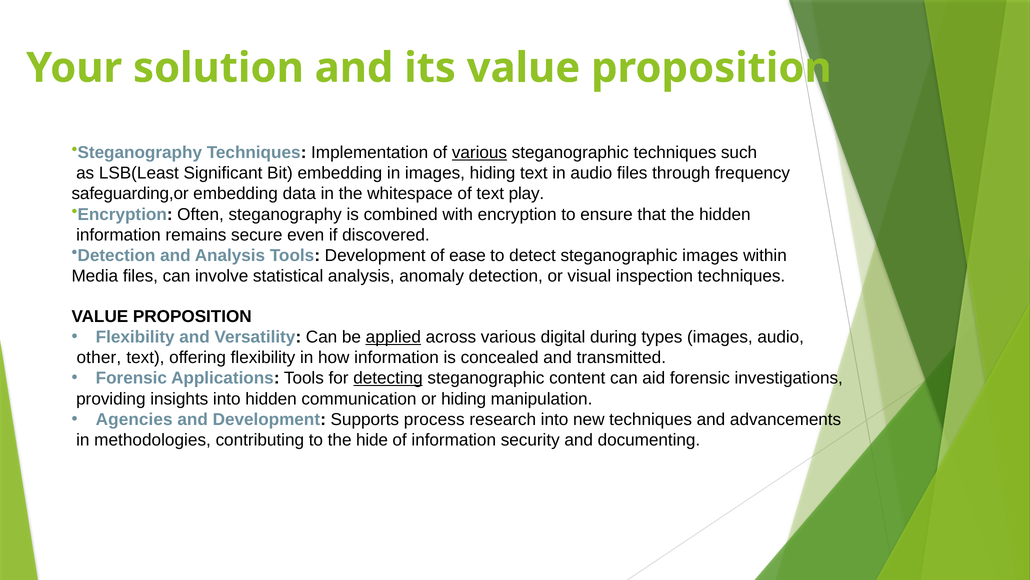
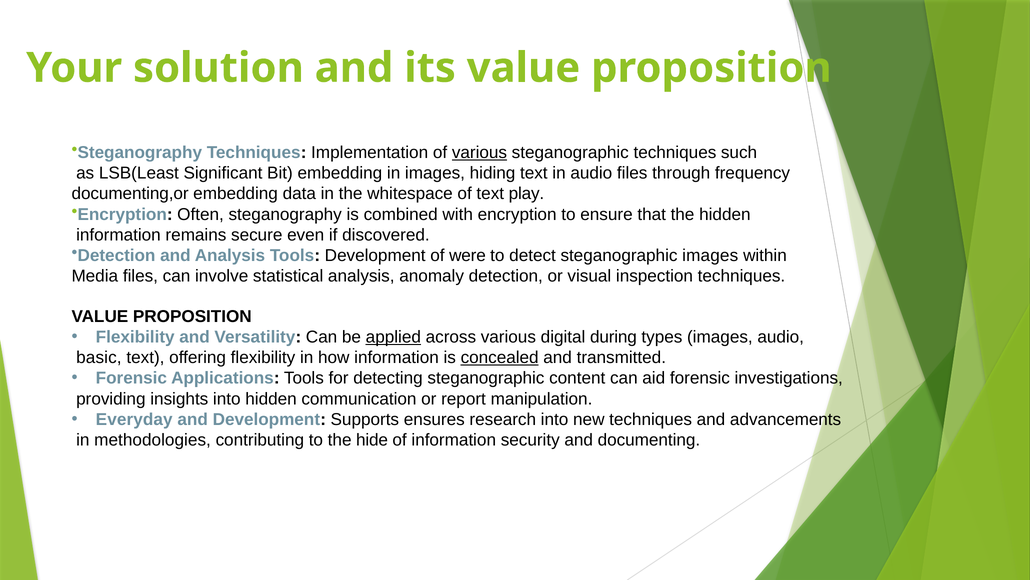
safeguarding,or: safeguarding,or -> documenting,or (130, 194)
ease: ease -> were (467, 255)
other: other -> basic (99, 357)
concealed underline: none -> present (500, 357)
detecting underline: present -> none (388, 378)
or hiding: hiding -> report (464, 398)
Agencies: Agencies -> Everyday (134, 419)
process: process -> ensures (434, 419)
